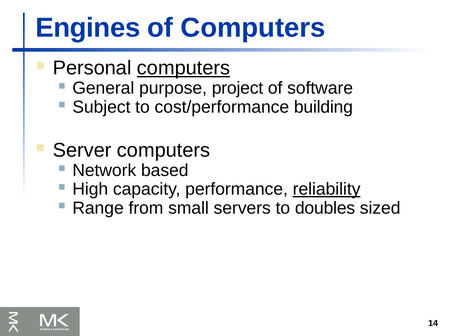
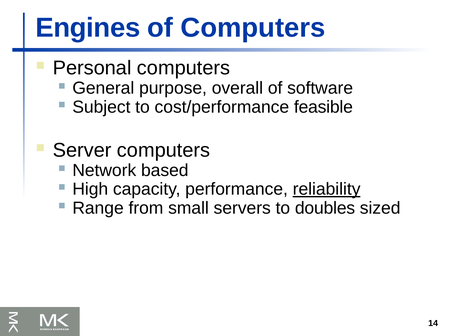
computers underline: present -> none (184, 68)
project: project -> overall (237, 88)
building: building -> feasible (323, 107)
